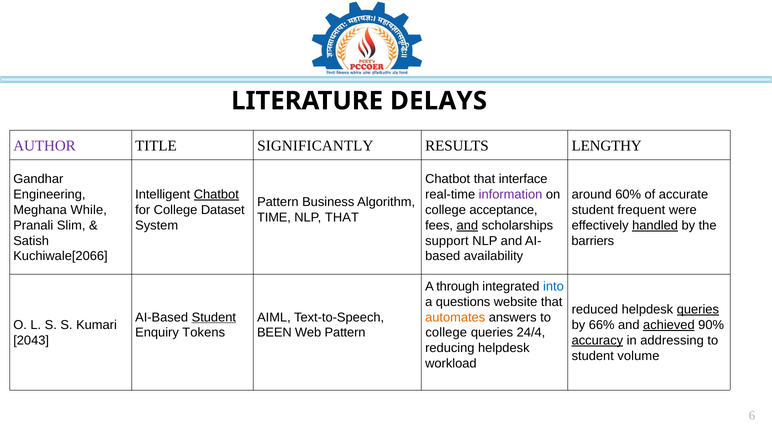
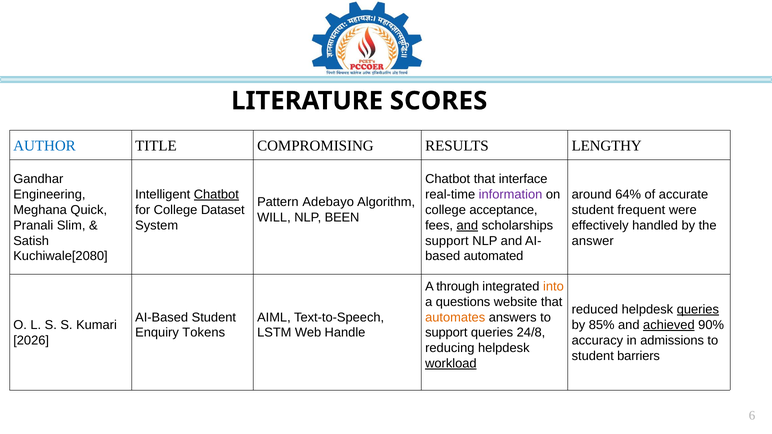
DELAYS: DELAYS -> SCORES (439, 101)
AUTHOR colour: purple -> blue (45, 146)
SIGNIFICANTLY: SIGNIFICANTLY -> COMPROMISING (315, 146)
60%: 60% -> 64% (628, 195)
Business: Business -> Adebayo (328, 202)
While: While -> Quick (89, 210)
TIME: TIME -> WILL (274, 218)
NLP THAT: THAT -> BEEN (342, 218)
handled underline: present -> none (655, 225)
barriers: barriers -> answer (593, 241)
Kuchiwale[2066: Kuchiwale[2066 -> Kuchiwale[2080 (60, 256)
availability: availability -> automated (494, 256)
into colour: blue -> orange (553, 287)
Student underline: present -> none (214, 317)
66%: 66% -> 85% (602, 325)
BEEN: BEEN -> LSTM (274, 333)
Web Pattern: Pattern -> Handle (345, 333)
college: college -> support (446, 333)
24/4: 24/4 -> 24/8 (531, 333)
2043: 2043 -> 2026 (31, 341)
accuracy underline: present -> none (597, 341)
addressing: addressing -> admissions (672, 341)
volume: volume -> barriers (639, 356)
workload underline: none -> present (451, 364)
